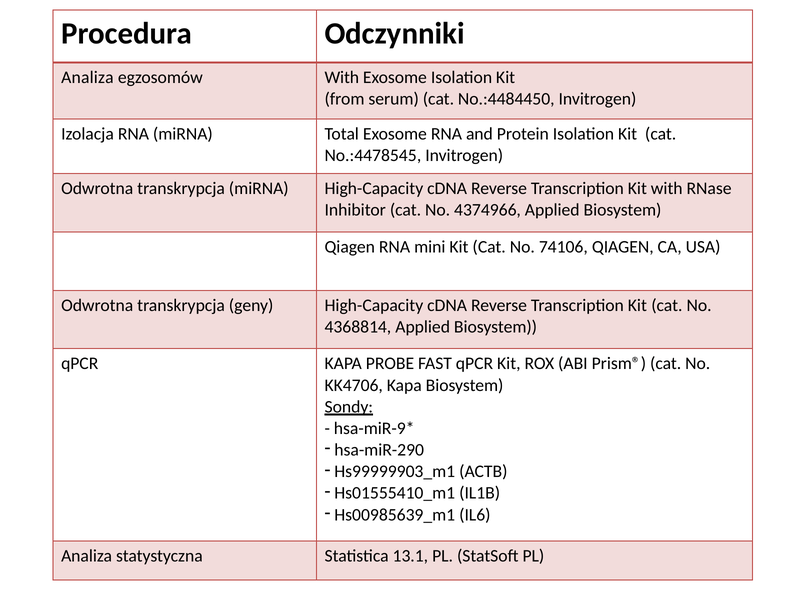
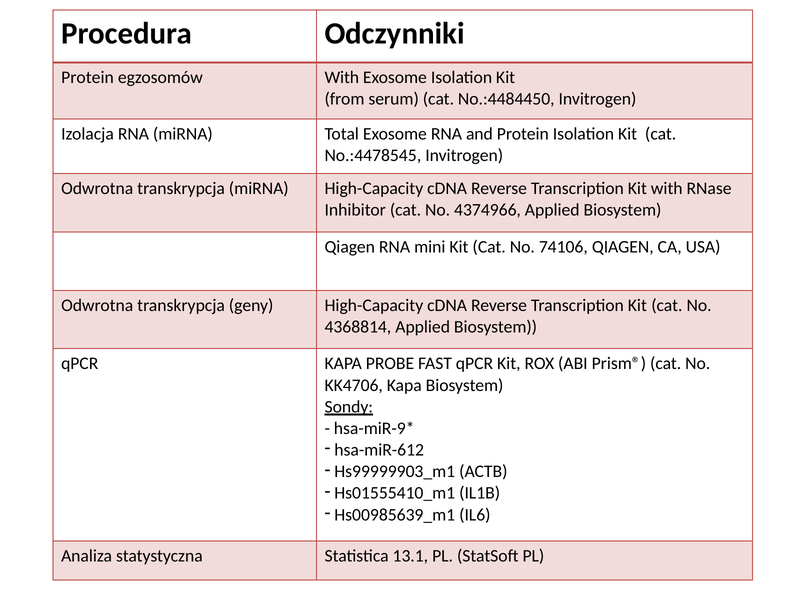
Analiza: Analiza -> Protein (88, 77)
hsa-miR-290: hsa-miR-290 -> hsa-miR-612 (379, 450)
